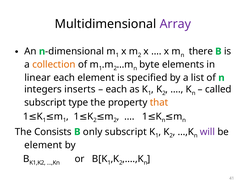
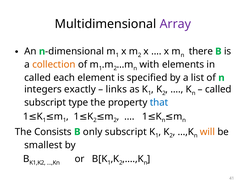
byte: byte -> with (149, 64)
linear: linear -> called (38, 78)
inserts: inserts -> exactly (80, 89)
each: each -> links (116, 89)
that colour: orange -> blue (159, 102)
will colour: purple -> orange (207, 132)
element: element -> smallest (43, 145)
